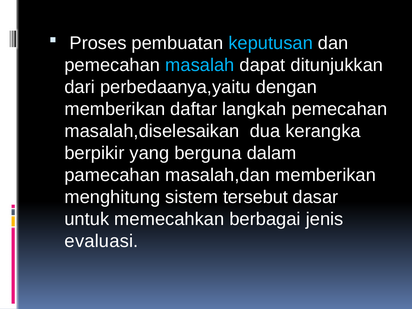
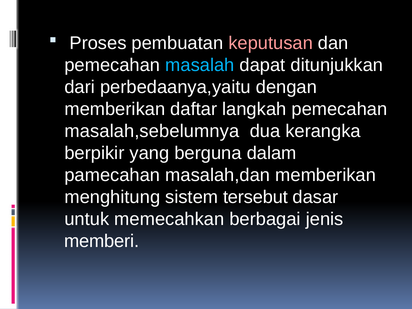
keputusan colour: light blue -> pink (271, 43)
masalah,diselesaikan: masalah,diselesaikan -> masalah,sebelumnya (152, 131)
evaluasi: evaluasi -> memberi (102, 241)
